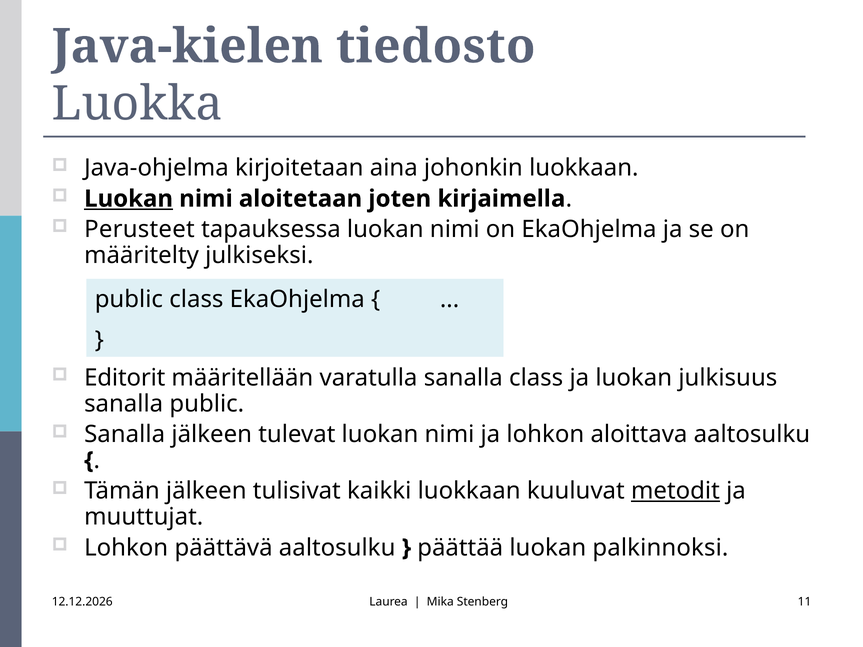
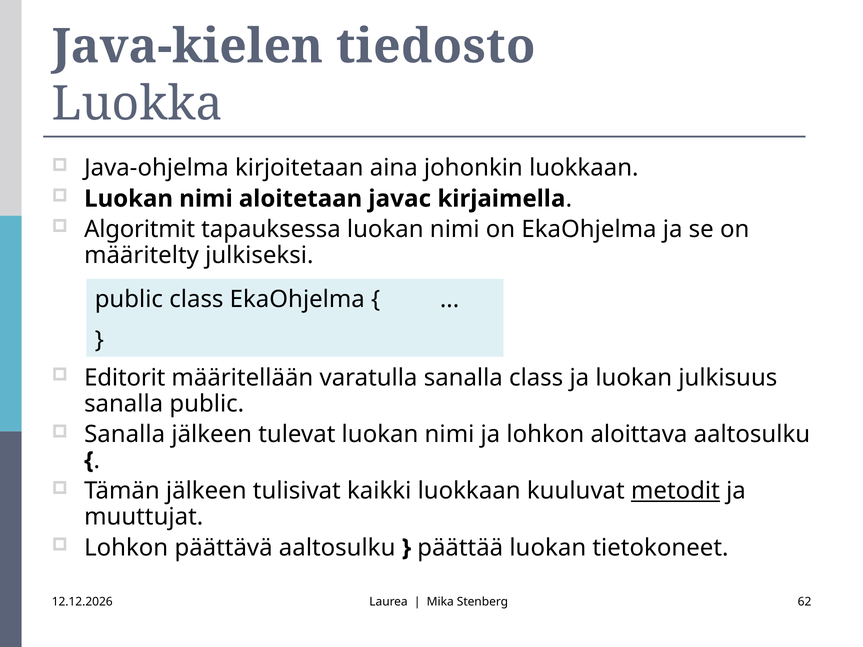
Luokan underline: present -> none (129, 199)
joten: joten -> javac (400, 199)
Perusteet: Perusteet -> Algoritmit (140, 230)
palkinnoksi: palkinnoksi -> tietokoneet (660, 548)
11: 11 -> 62 (805, 602)
